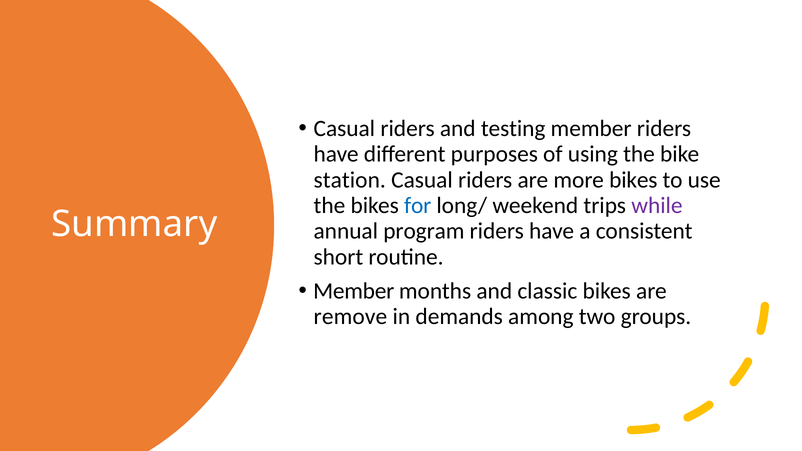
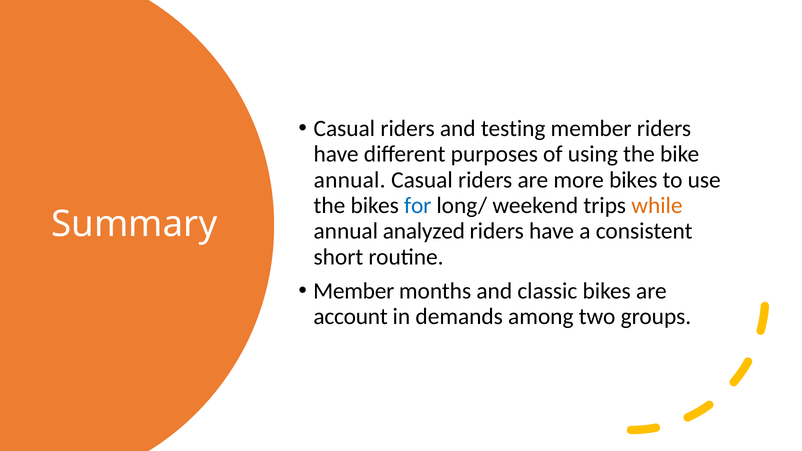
station: station -> annual (350, 180)
while colour: purple -> orange (657, 206)
program: program -> analyzed (424, 231)
remove: remove -> account (351, 317)
